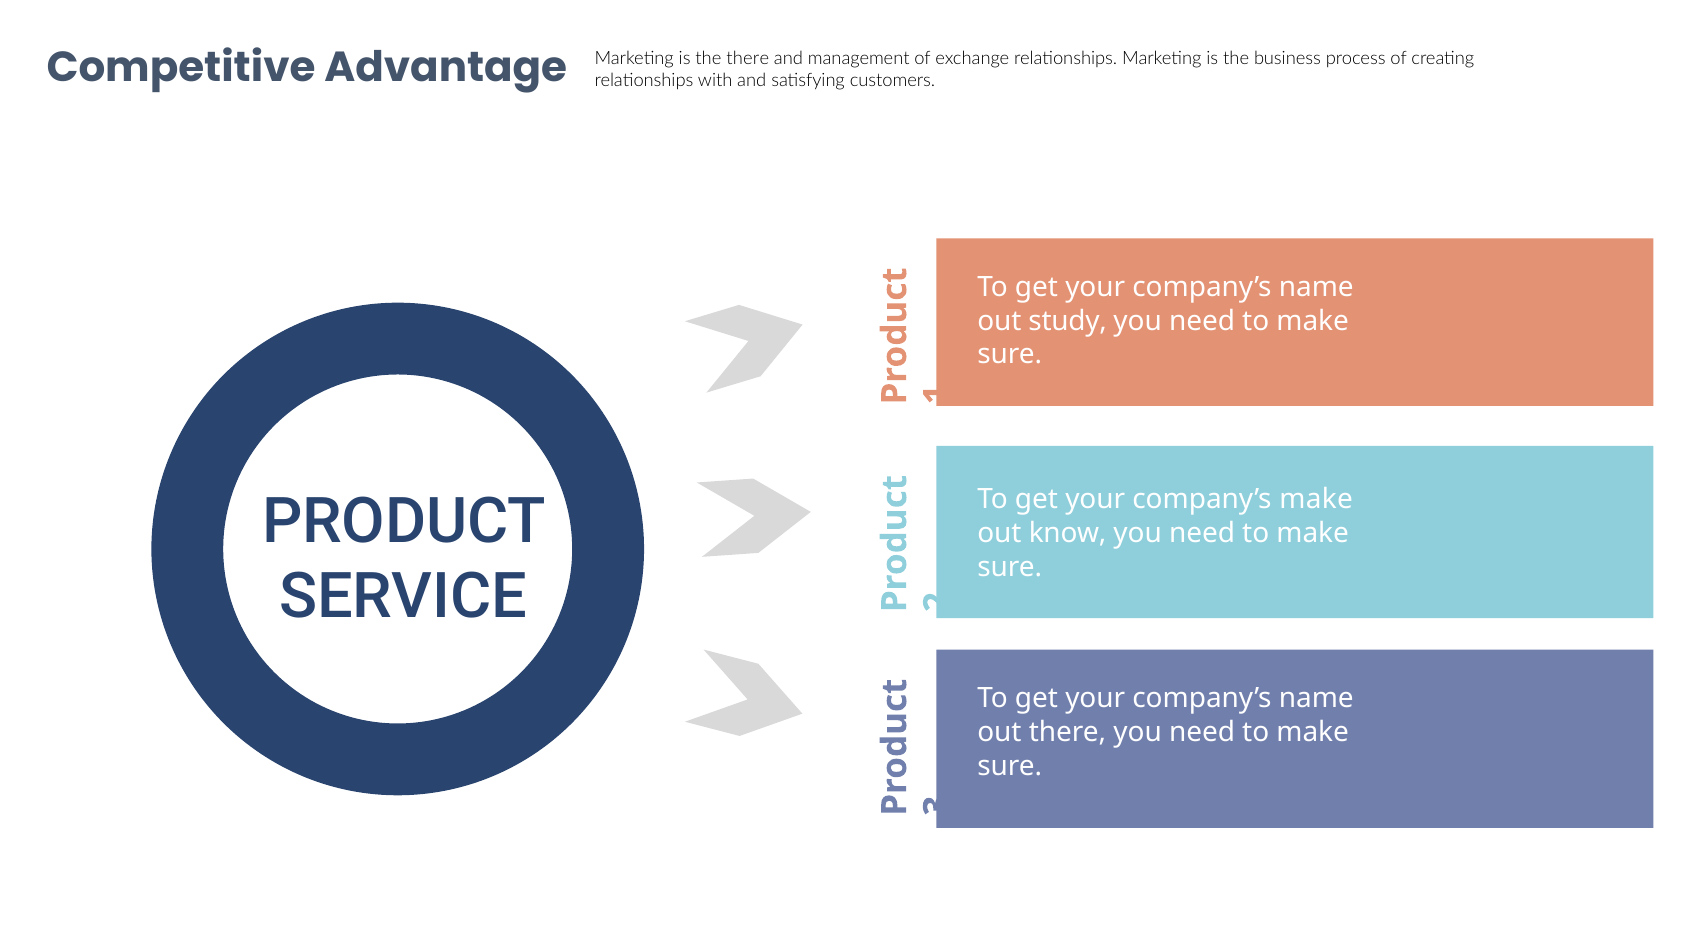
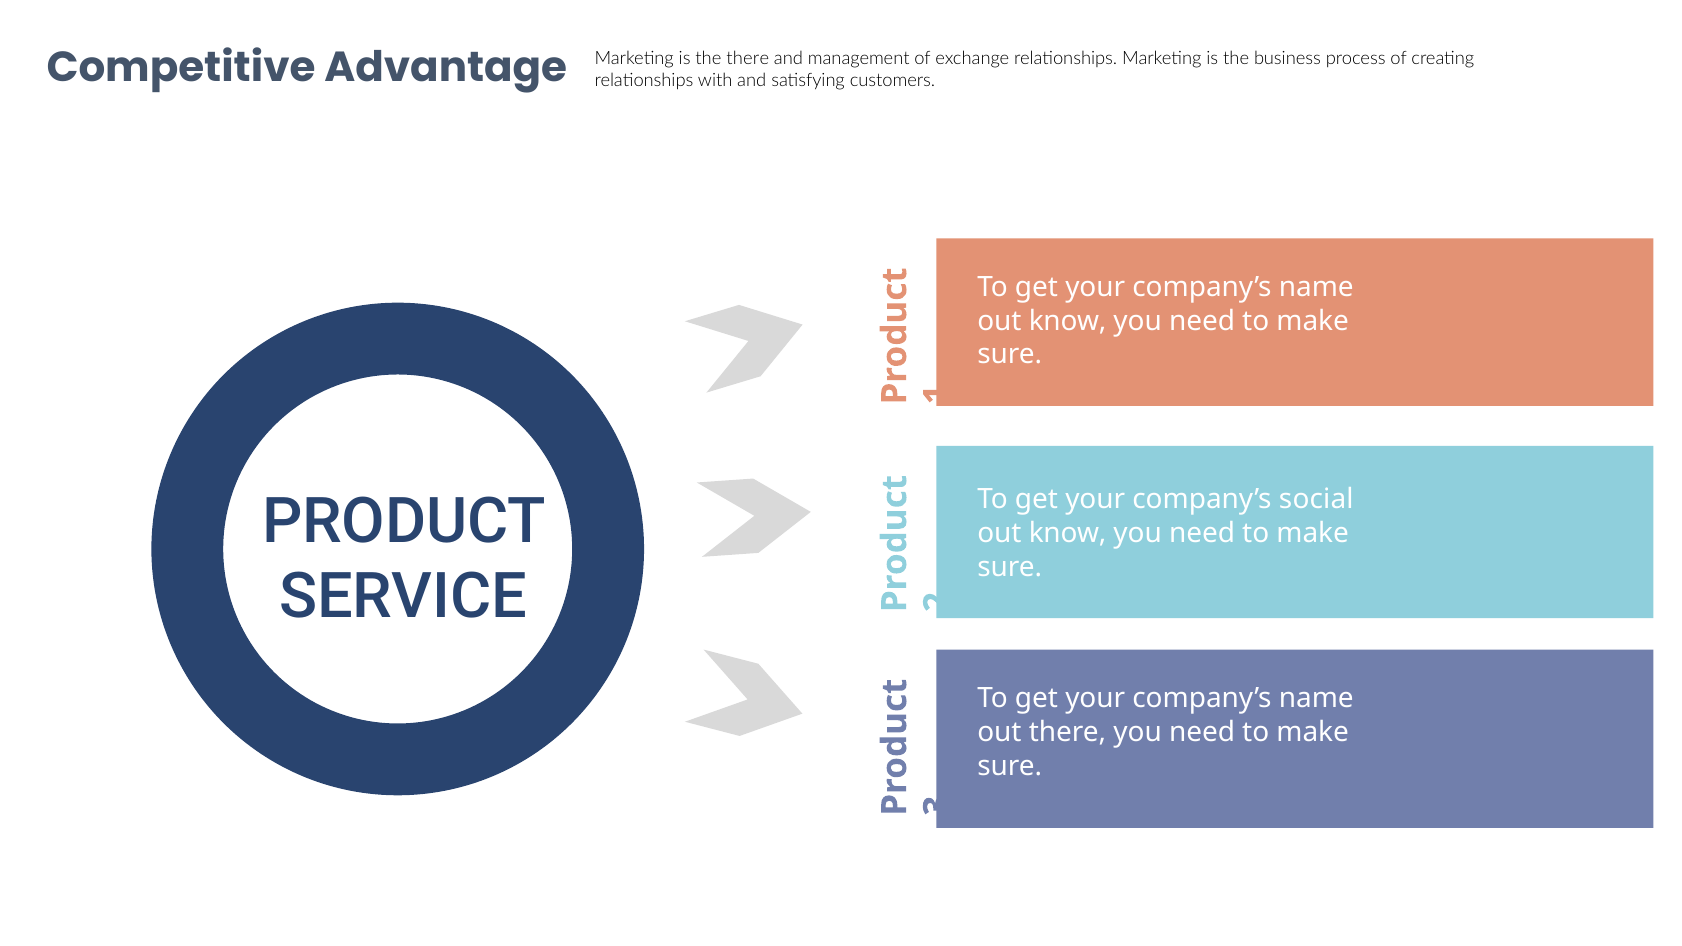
study: study -> know (1068, 321)
company’s make: make -> social (1316, 500)
